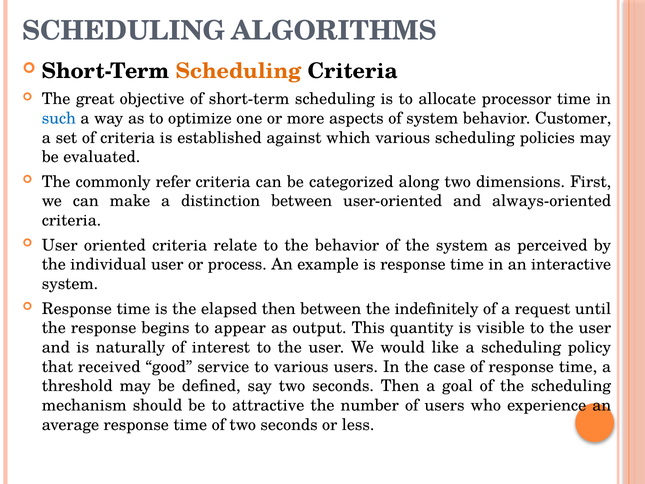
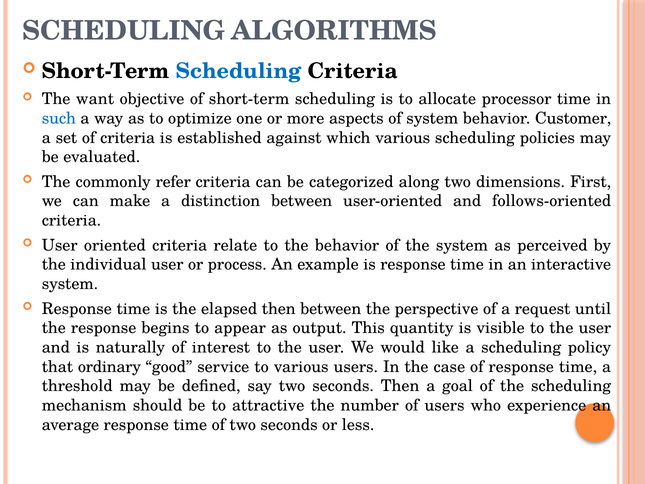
Scheduling colour: orange -> blue (239, 71)
great: great -> want (95, 99)
always-oriented: always-oriented -> follows-oriented (552, 201)
indefinitely: indefinitely -> perspective (437, 309)
received: received -> ordinary (109, 367)
